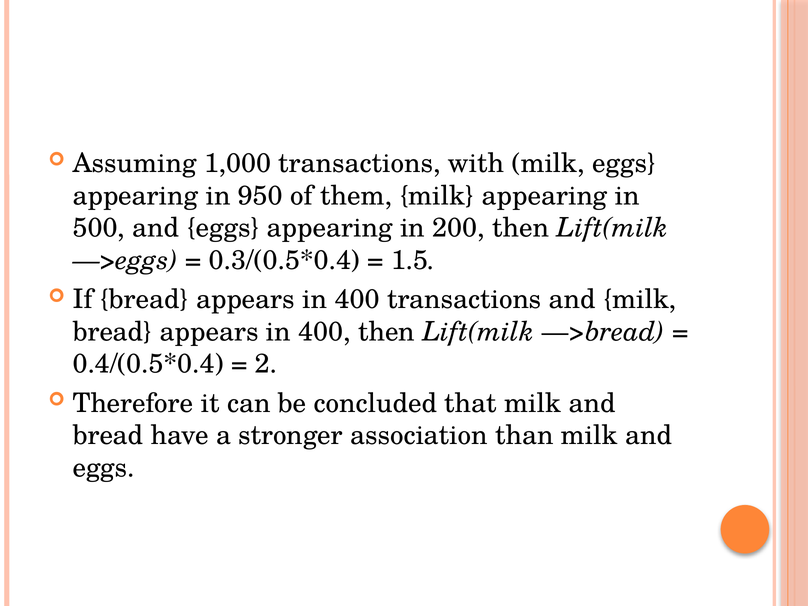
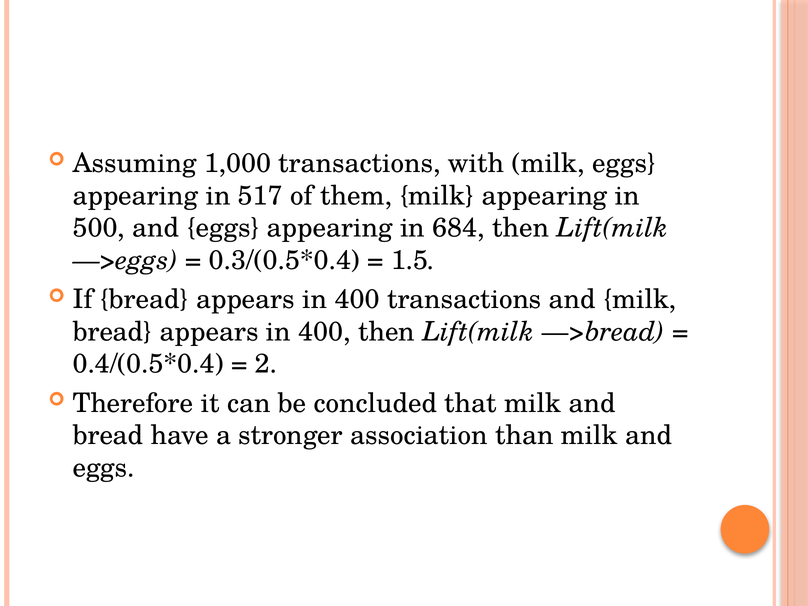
950: 950 -> 517 (260, 196)
200: 200 -> 684 (459, 228)
